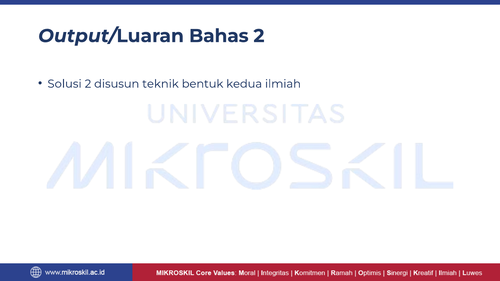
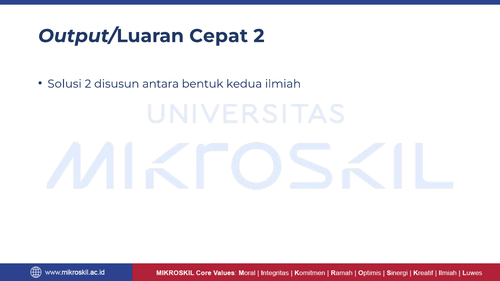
Bahas: Bahas -> Cepat (219, 36)
teknik: teknik -> antara (161, 84)
